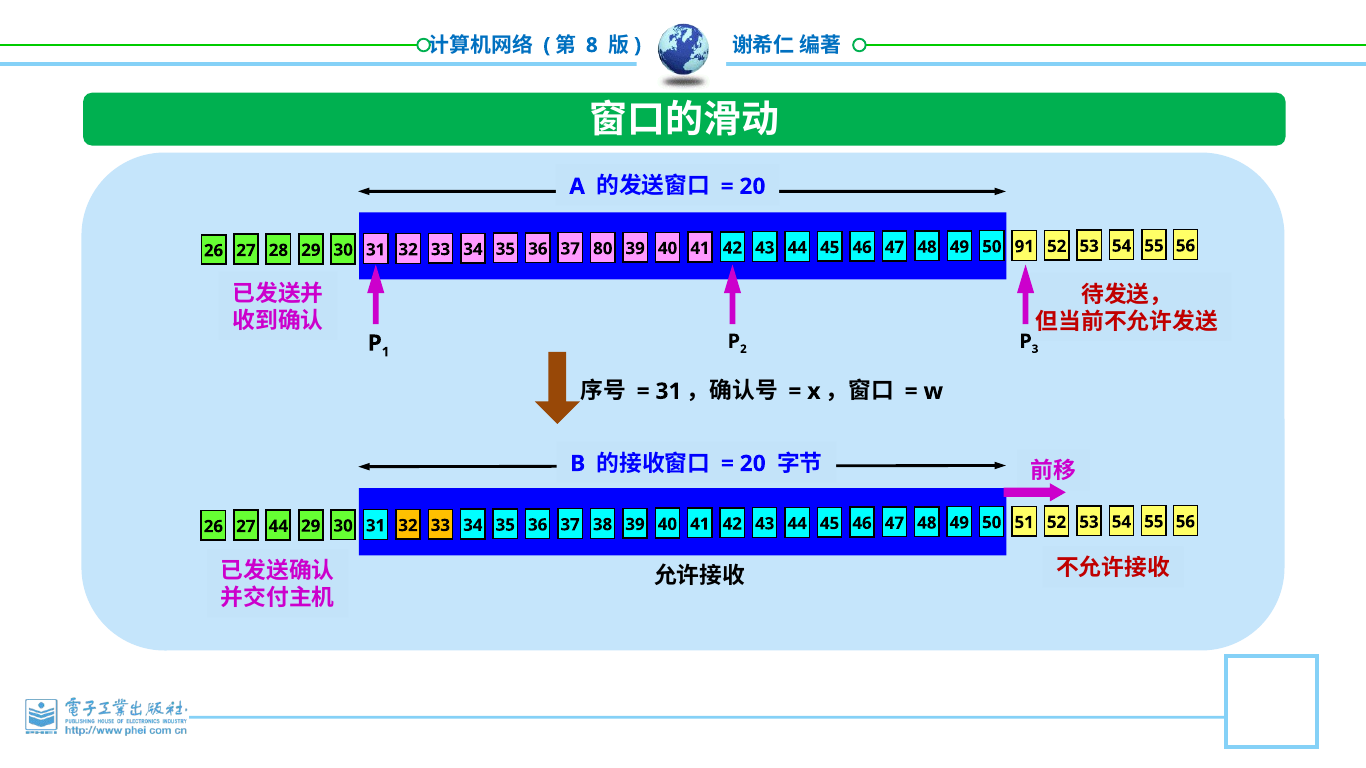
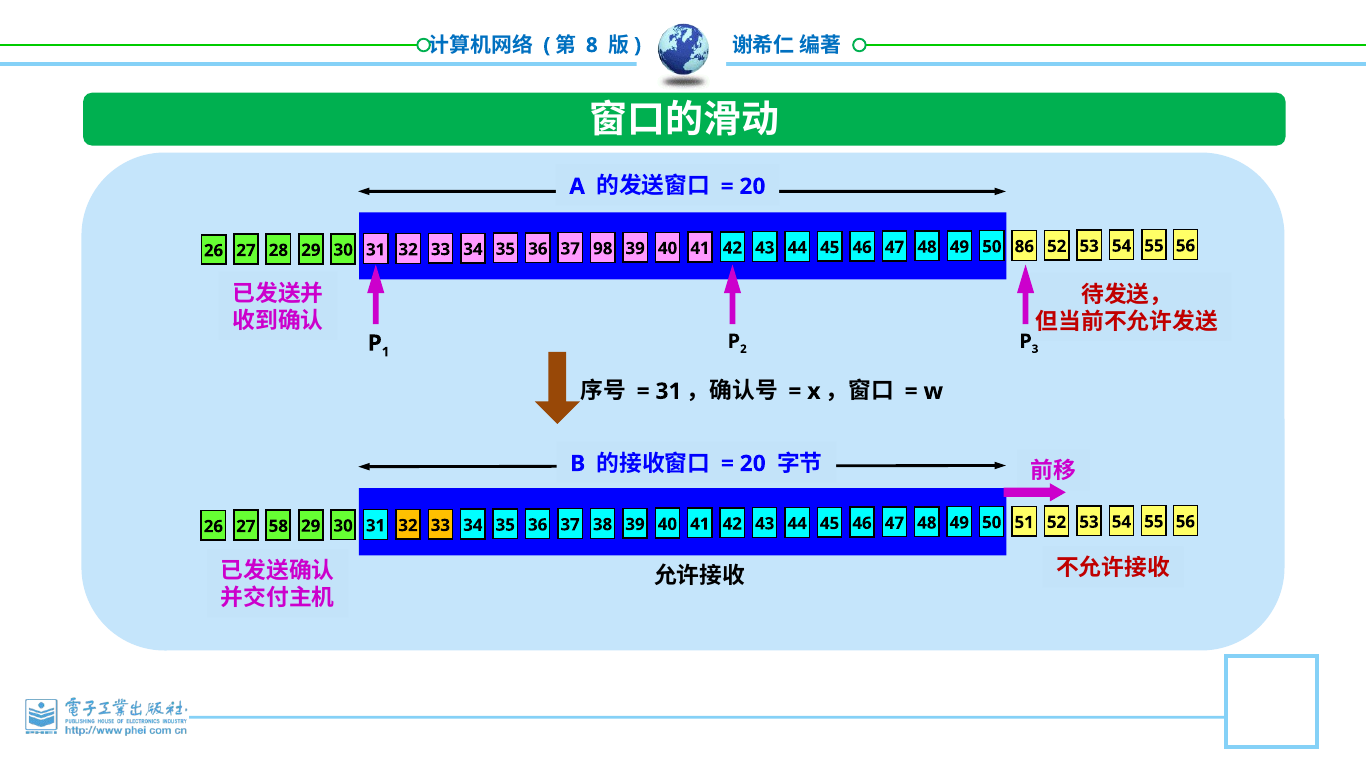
80: 80 -> 98 (603, 249)
91: 91 -> 86 (1024, 247)
27 44: 44 -> 58 (278, 527)
